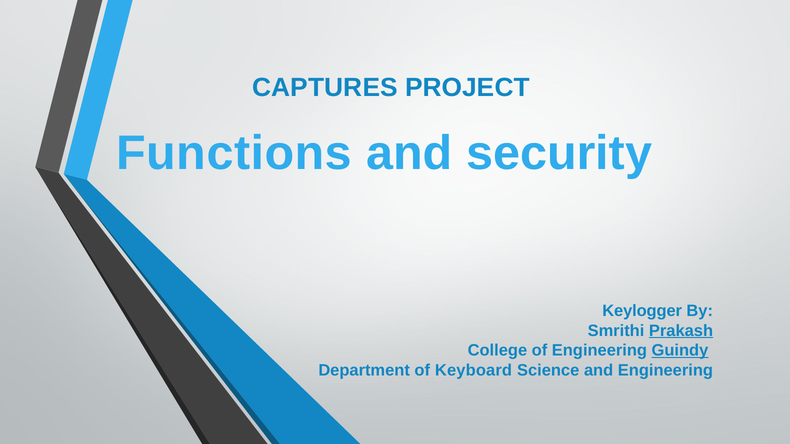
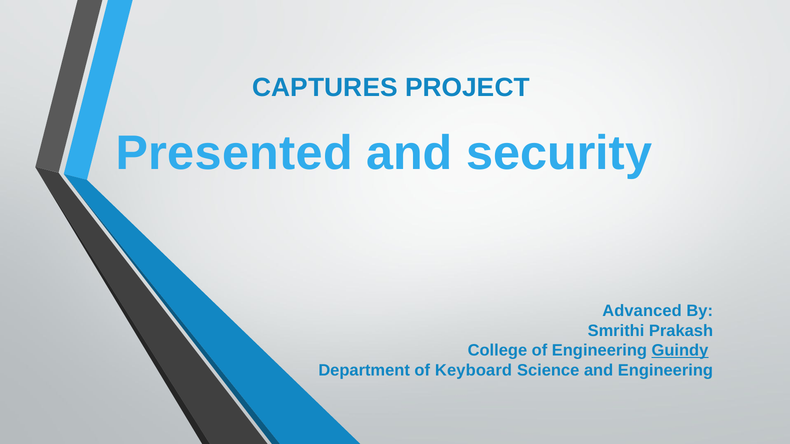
Functions: Functions -> Presented (234, 153)
Keylogger: Keylogger -> Advanced (642, 311)
Prakash underline: present -> none (681, 331)
